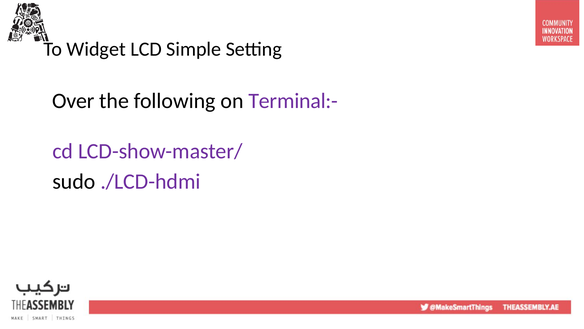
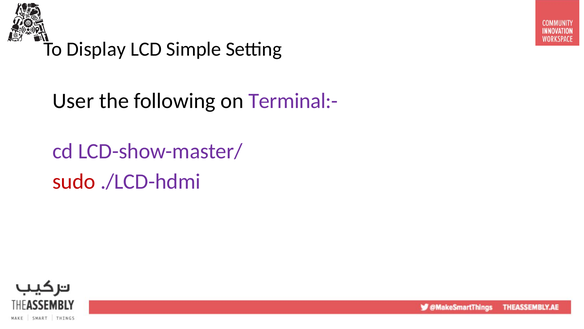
Widget: Widget -> Display (96, 49)
Over: Over -> User (73, 101)
sudo colour: black -> red (74, 181)
